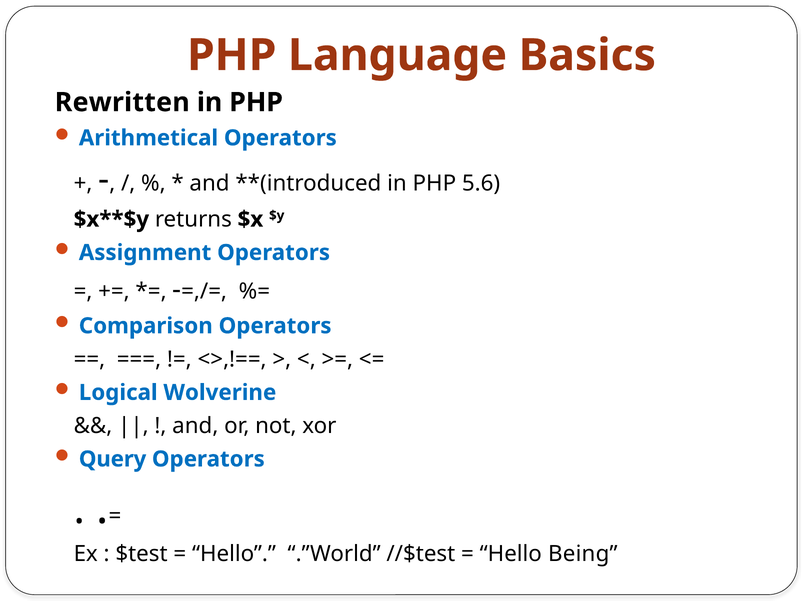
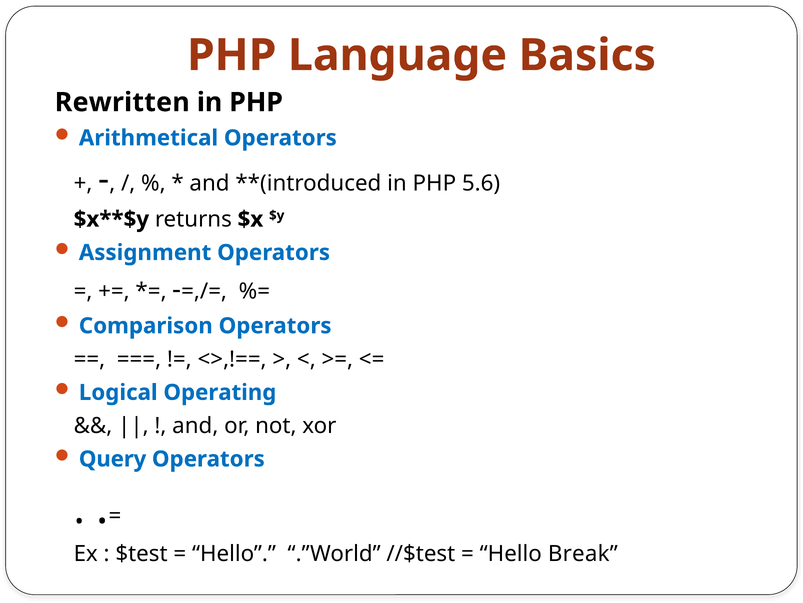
Wolverine: Wolverine -> Operating (220, 392)
Being: Being -> Break (583, 553)
